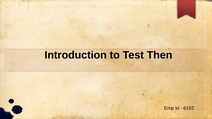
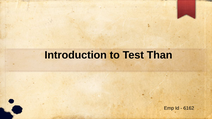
Then: Then -> Than (160, 55)
